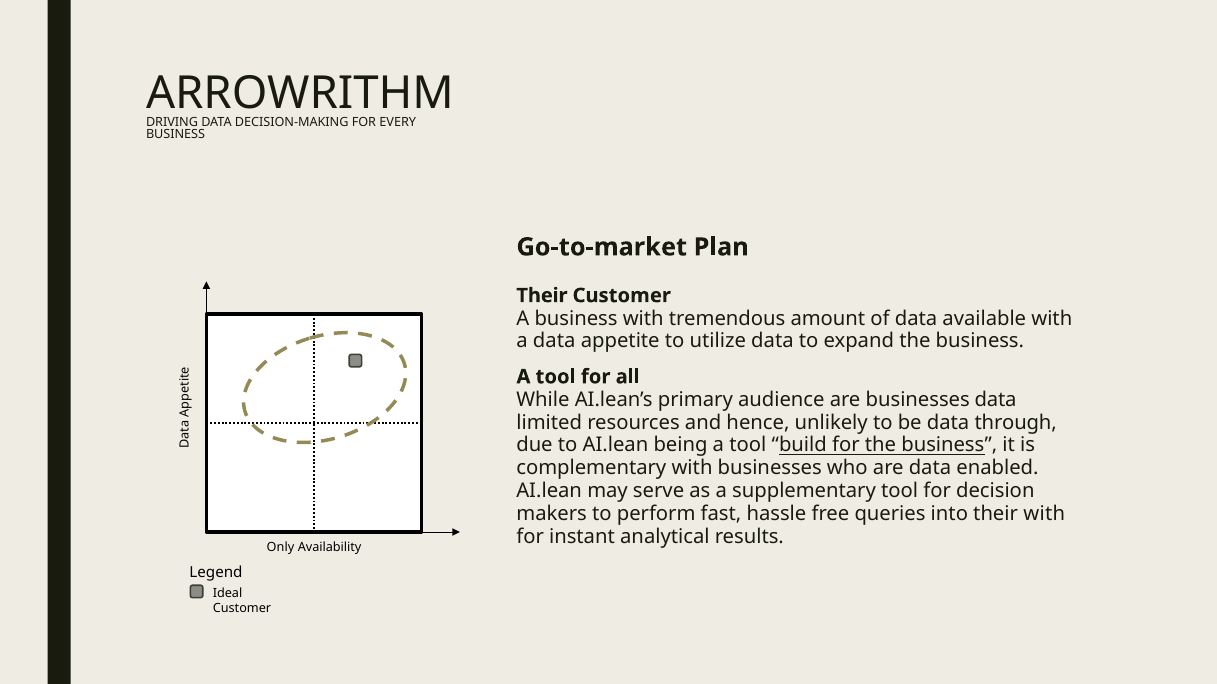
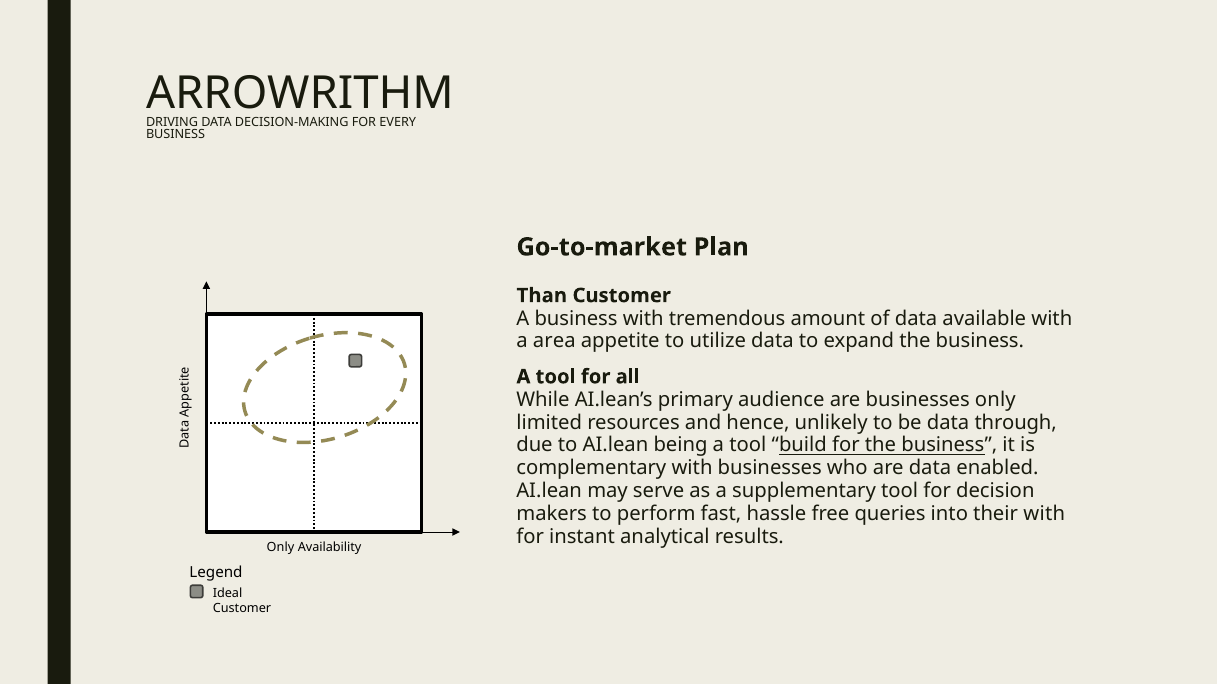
Their: Their -> Than (542, 296)
a data: data -> area (554, 341)
businesses data: data -> only (995, 400)
